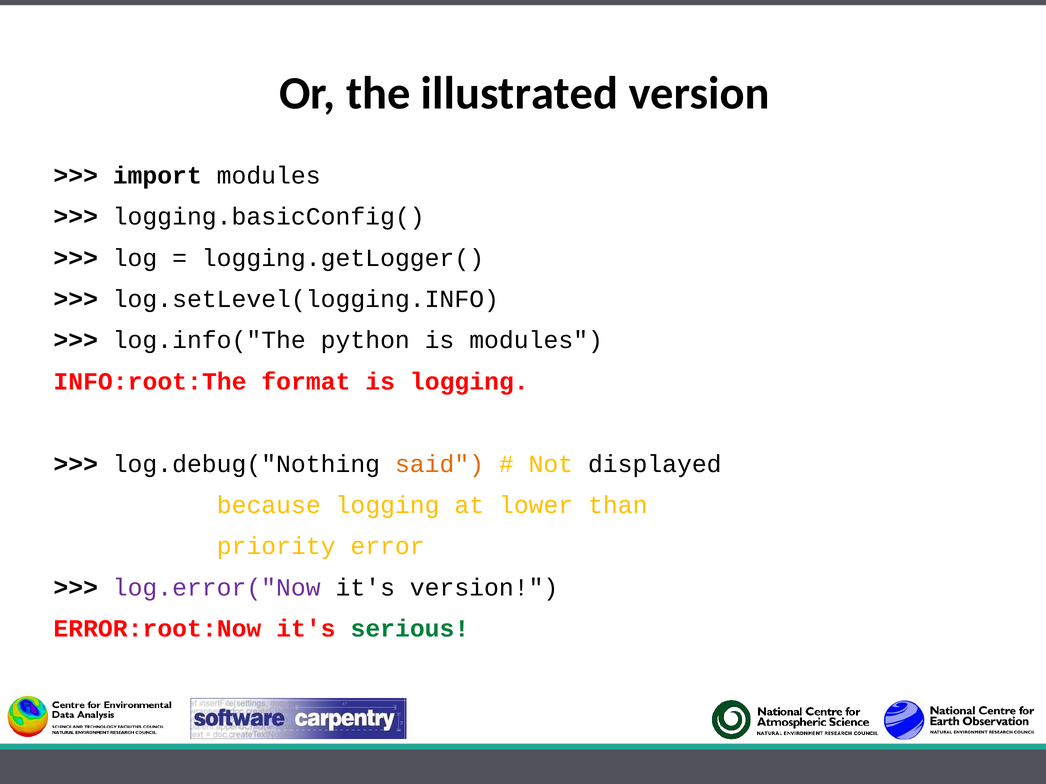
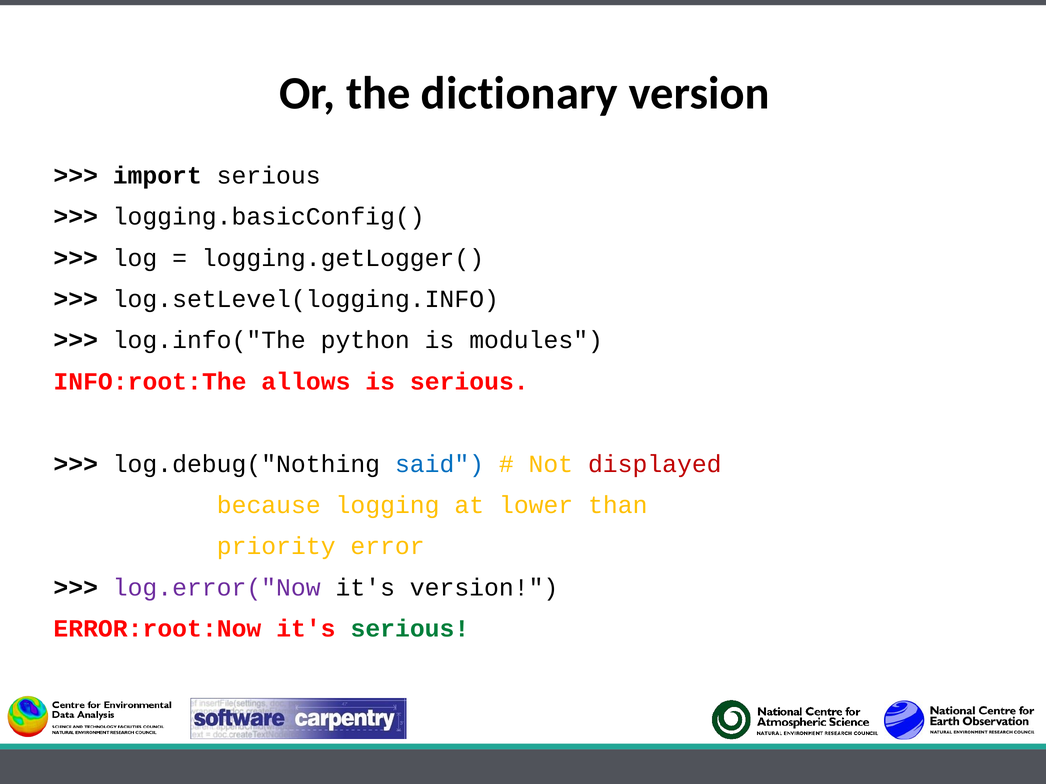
illustrated: illustrated -> dictionary (519, 94)
import modules: modules -> serious (269, 176)
format: format -> allows (306, 382)
is logging: logging -> serious (469, 382)
said colour: orange -> blue (440, 464)
displayed colour: black -> red (655, 464)
